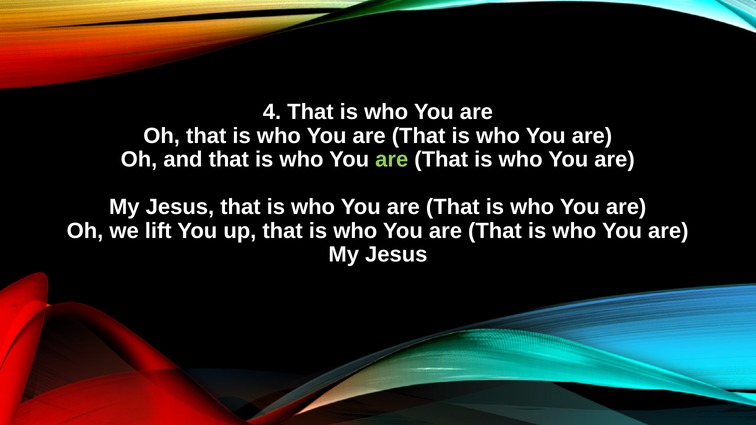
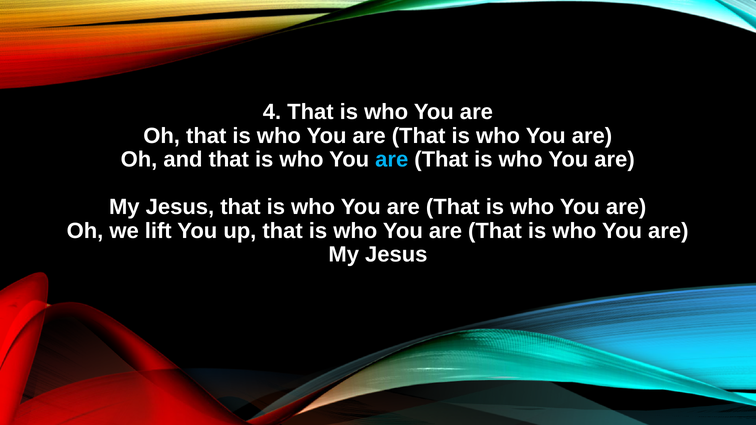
are colour: light green -> light blue (392, 160)
